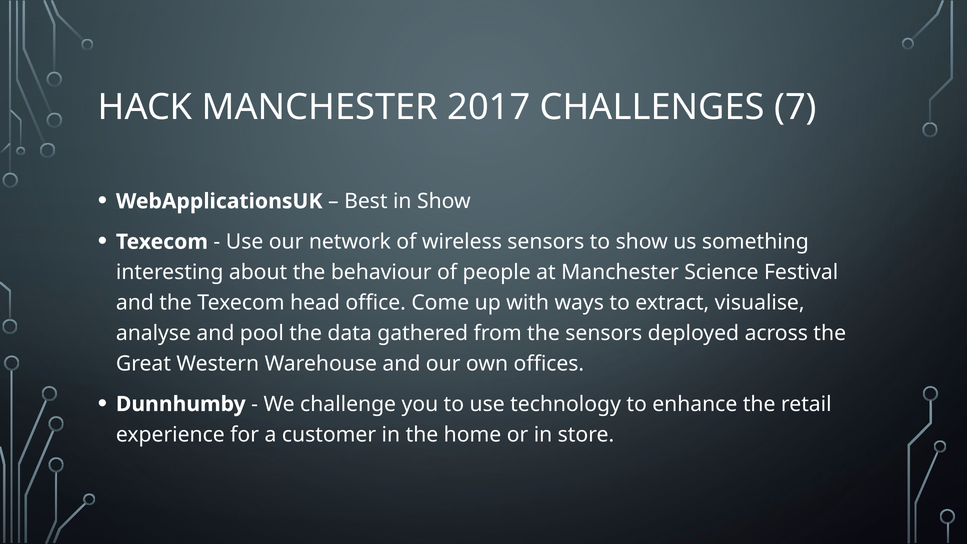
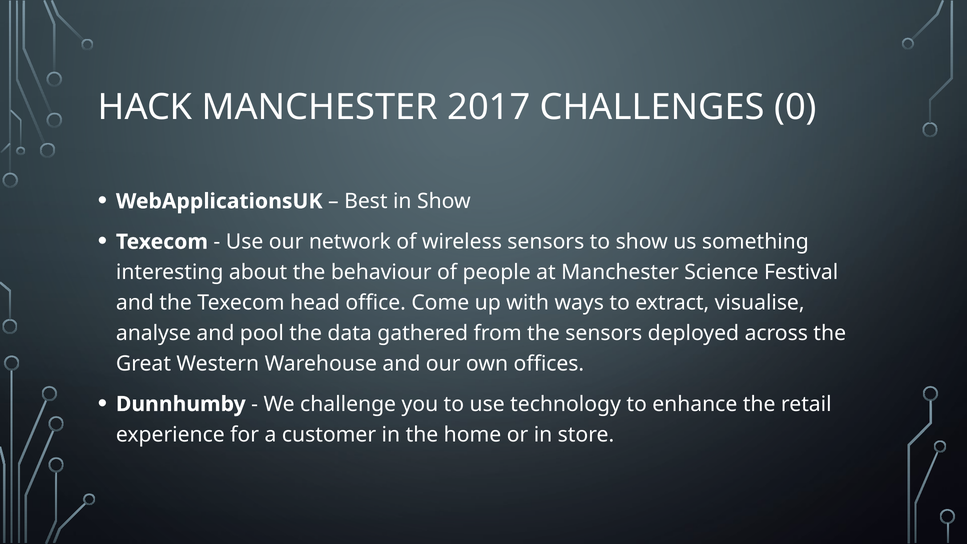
7: 7 -> 0 (795, 107)
